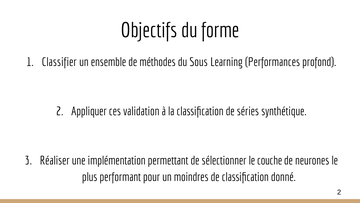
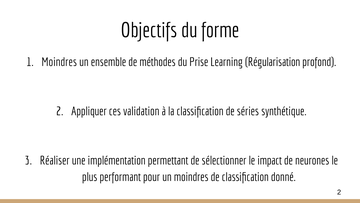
Classifier: Classifier -> Moindres (59, 62)
Sous: Sous -> Prise (199, 62)
Performances: Performances -> Régularisation (273, 62)
couche: couche -> impact (270, 160)
